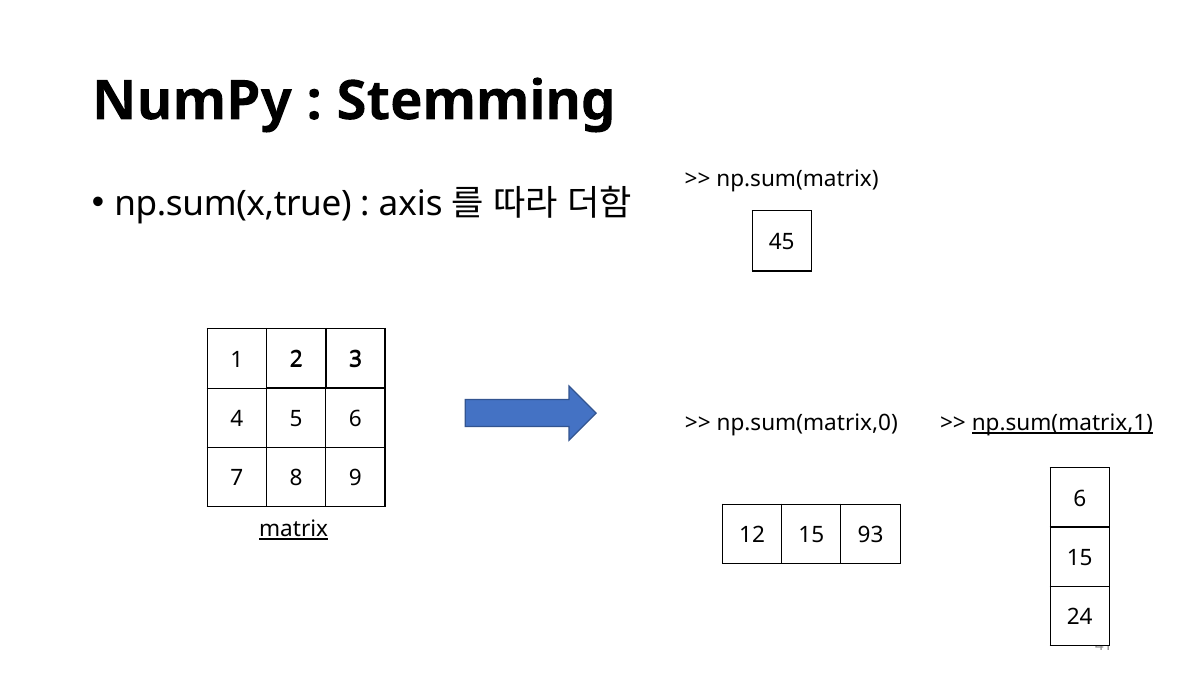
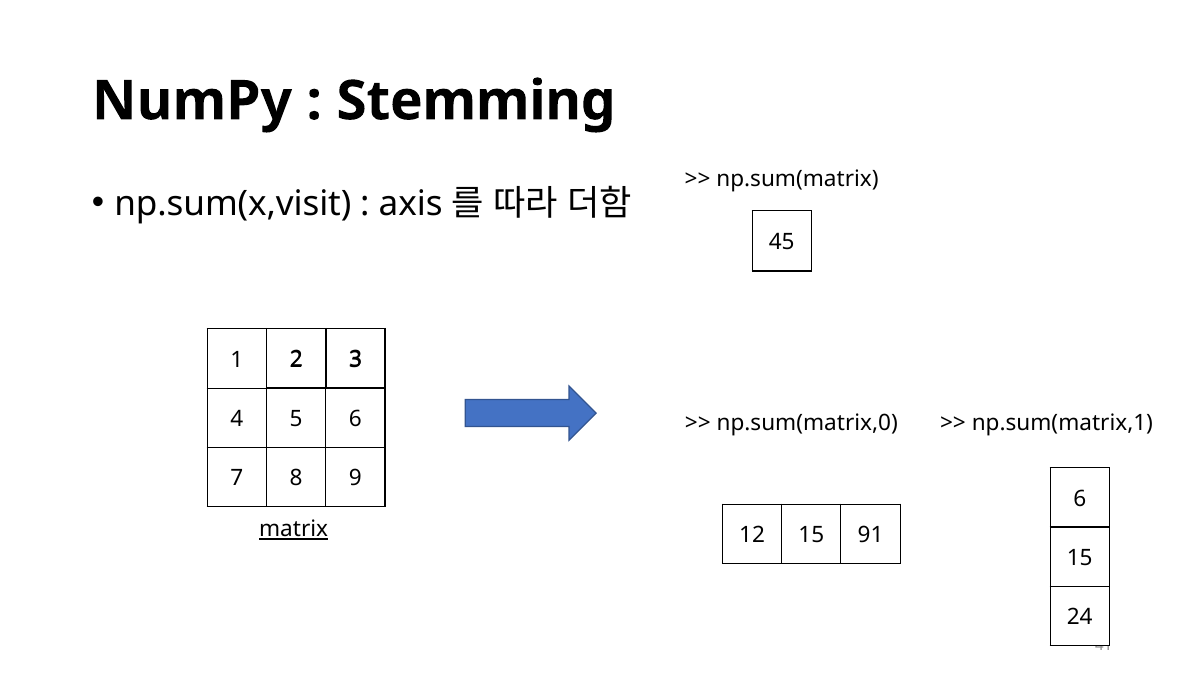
np.sum(x,true: np.sum(x,true -> np.sum(x,visit (233, 204)
np.sum(matrix,1 underline: present -> none (1062, 423)
93: 93 -> 91 (871, 535)
